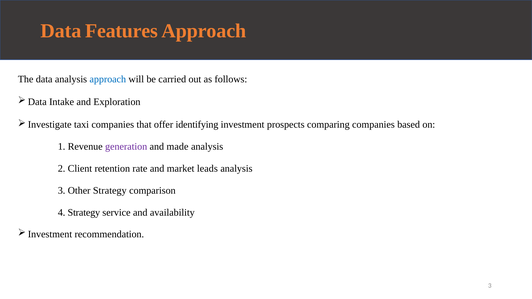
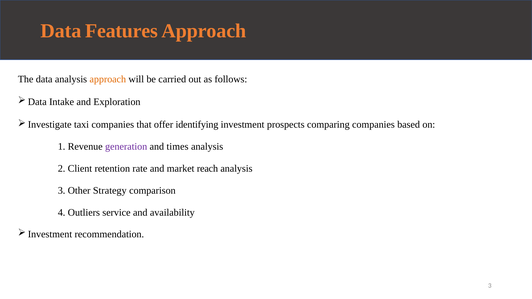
approach colour: blue -> orange (108, 79)
made: made -> times (178, 147)
leads: leads -> reach (207, 169)
4 Strategy: Strategy -> Outliers (84, 213)
